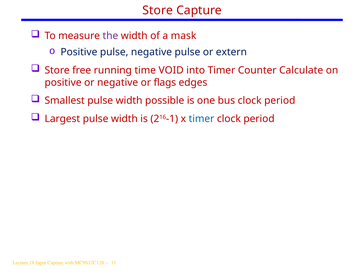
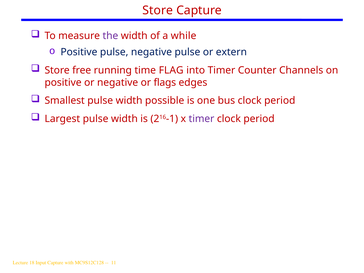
mask: mask -> while (184, 36)
VOID: VOID -> FLAG (171, 70)
Calculate: Calculate -> Channels (301, 70)
timer colour: blue -> purple (201, 119)
